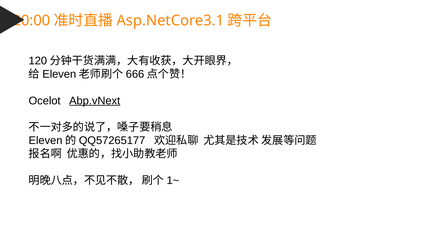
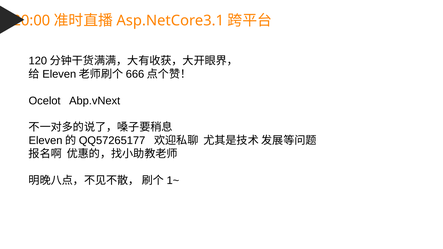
Abp.vNext underline: present -> none (95, 101)
